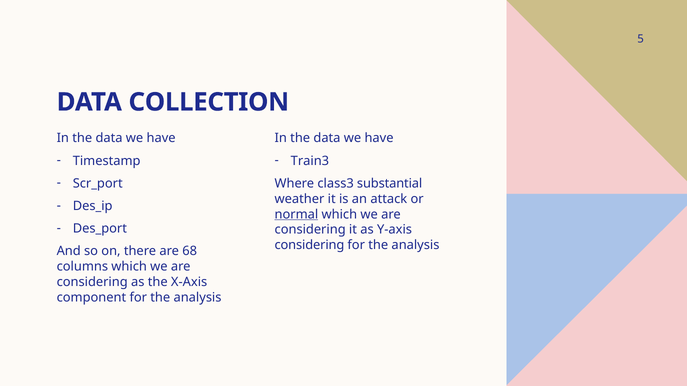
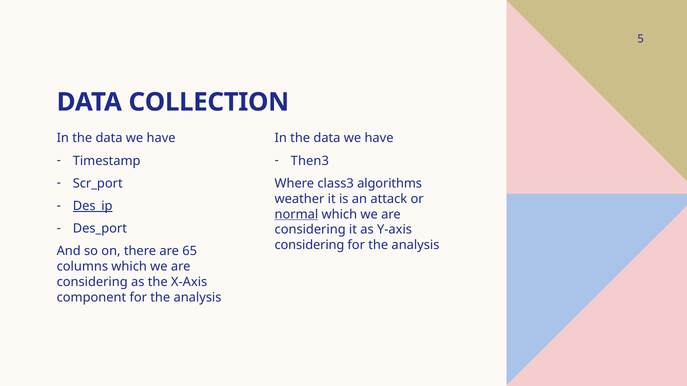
Train3: Train3 -> Then3 (310, 161)
substantial: substantial -> algorithms (390, 184)
Des_ip underline: none -> present (93, 206)
68: 68 -> 65 (190, 251)
